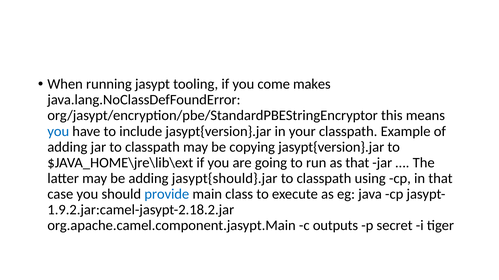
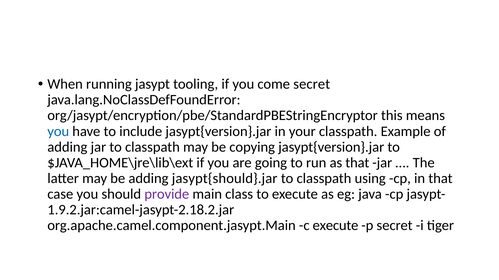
come makes: makes -> secret (312, 84)
provide colour: blue -> purple (167, 194)
c outputs: outputs -> execute (335, 226)
